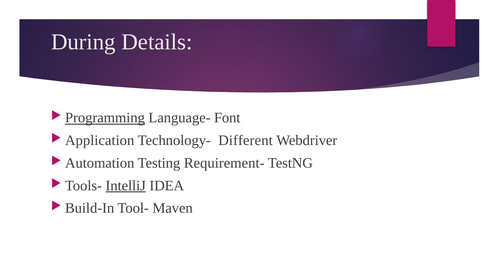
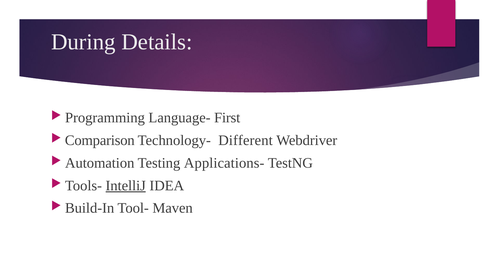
Programming underline: present -> none (105, 118)
Font: Font -> First (227, 118)
Application: Application -> Comparison (100, 141)
Requirement-: Requirement- -> Applications- (224, 163)
